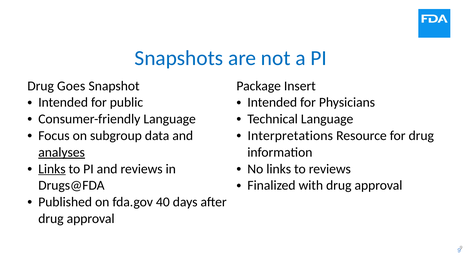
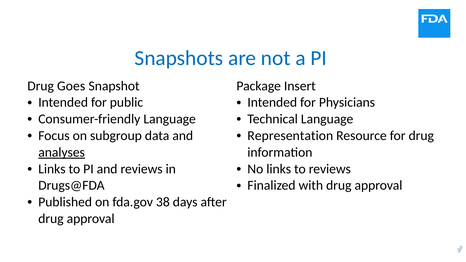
Interpretations: Interpretations -> Representation (290, 136)
Links underline: present -> none (52, 169)
40: 40 -> 38 (163, 202)
